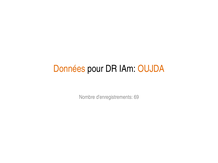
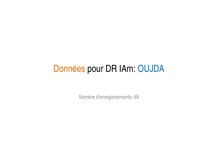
OUJDA colour: orange -> blue (151, 69)
